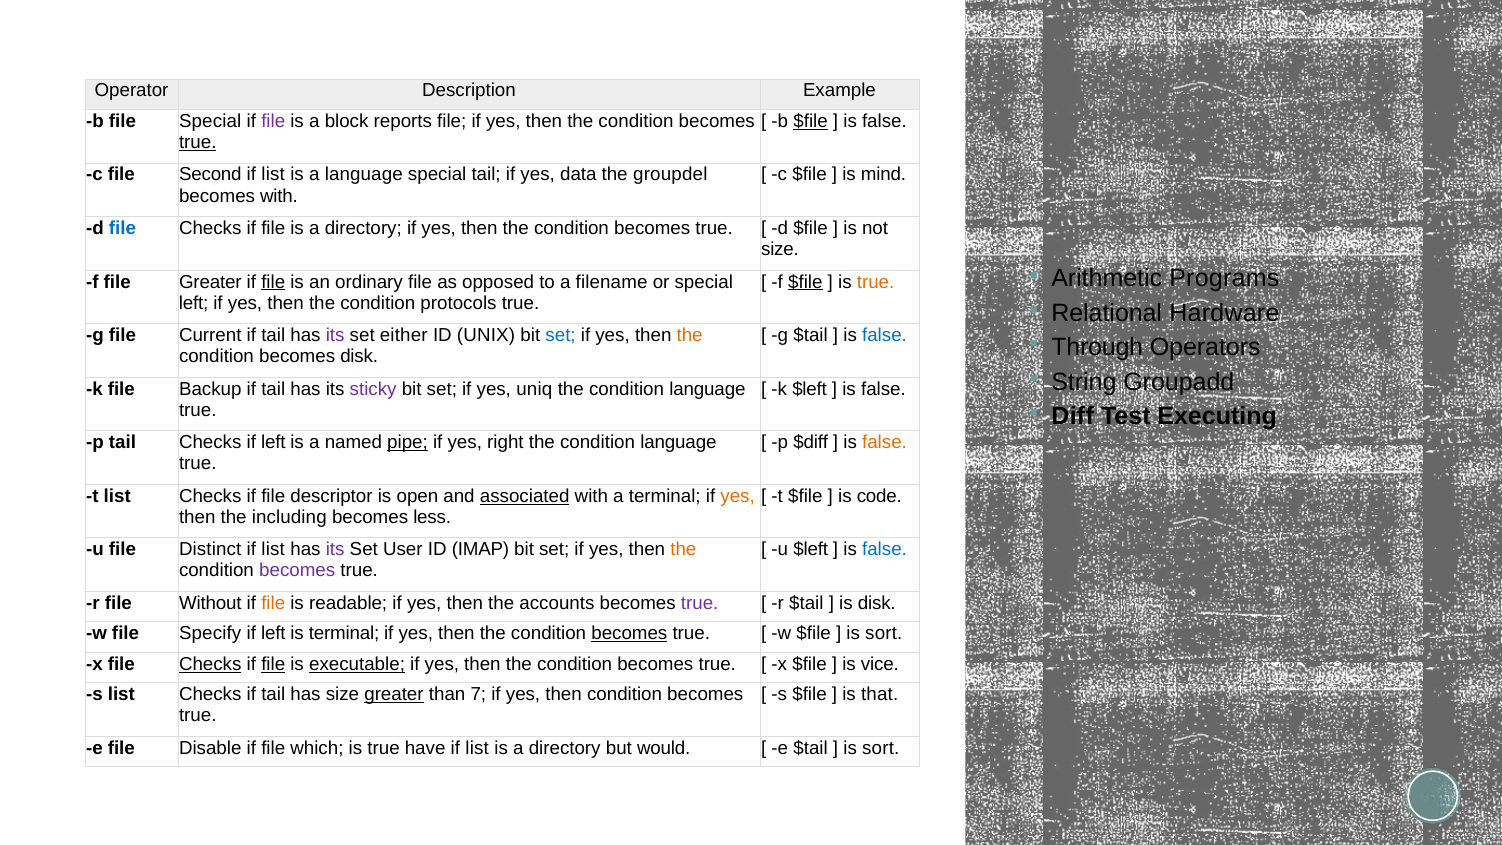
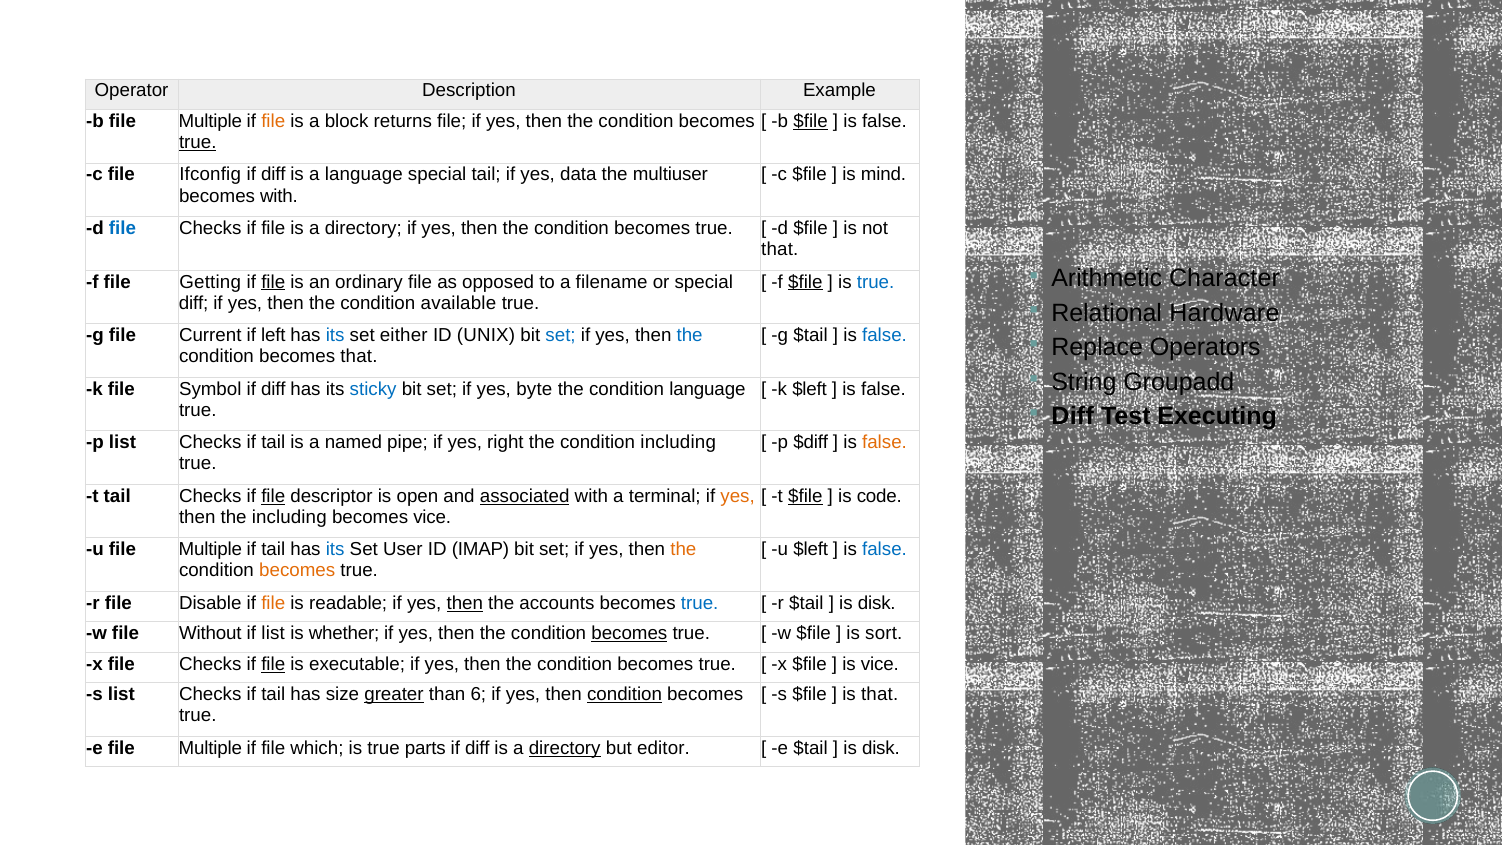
b file Special: Special -> Multiple (210, 121)
file colour: purple -> orange (273, 121)
reports: reports -> returns (403, 121)
Second: Second -> Ifconfig (210, 175)
list: list -> diff (273, 175)
groupdel: groupdel -> multiuser (670, 175)
size: size -> that (780, 249)
Programs: Programs -> Character (1224, 279)
file Greater: Greater -> Getting (210, 282)
true colour: orange -> blue (876, 282)
left: left -> diff (194, 303)
protocols: protocols -> available (458, 303)
tail: tail -> left (273, 335)
its colour: purple -> blue (335, 335)
the colour: orange -> blue (690, 335)
Through: Through -> Replace (1097, 348)
becomes disk: disk -> that (359, 356)
Backup: Backup -> Symbol (210, 389)
tail: tail -> diff (273, 389)
sticky colour: purple -> blue (373, 389)
uniq: uniq -> byte (534, 389)
p tail: tail -> list (122, 442)
left: left -> tail (273, 442)
pipe underline: present -> none (408, 442)
language: language -> including (678, 442)
t list: list -> tail (117, 496)
file underline: none -> present (273, 496)
$file underline: none -> present (805, 496)
becomes less: less -> vice (432, 517)
u file Distinct: Distinct -> Multiple (210, 549)
list: list -> tail (273, 549)
its colour: purple -> blue (335, 549)
becomes colour: purple -> orange (297, 570)
Without: Without -> Disable (210, 603)
then underline: none -> present (465, 603)
true colour: purple -> blue (700, 603)
Specify: Specify -> Without (210, 634)
left: left -> list (273, 634)
is terminal: terminal -> whether (344, 634)
Checks underline: present -> none (210, 664)
executable underline: present -> none (357, 664)
7: 7 -> 6 (478, 695)
condition underline: none -> present (625, 695)
e file Disable: Disable -> Multiple (210, 748)
have: have -> parts (425, 748)
list: list -> diff (477, 748)
directory underline: none -> present (565, 748)
would: would -> editor (664, 748)
sort: sort -> disk (881, 748)
